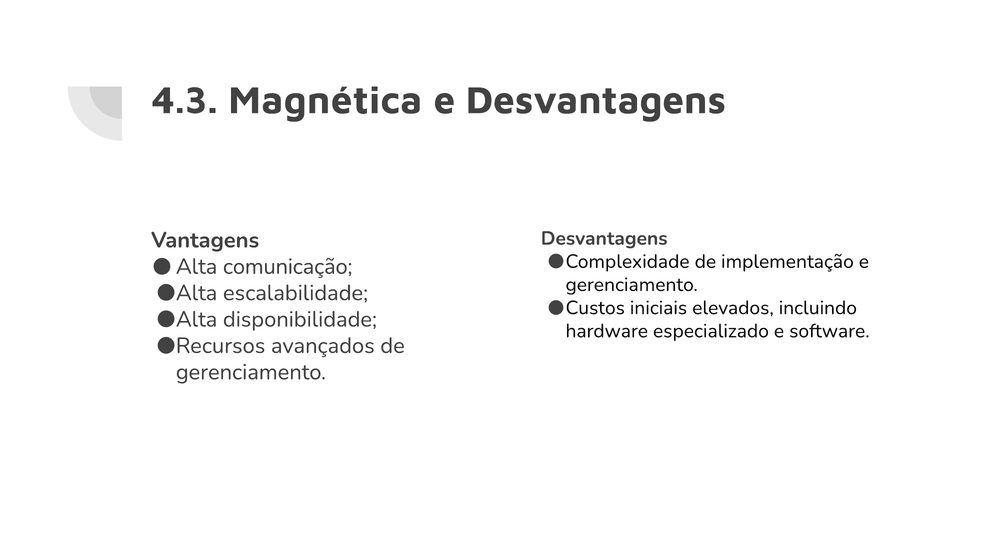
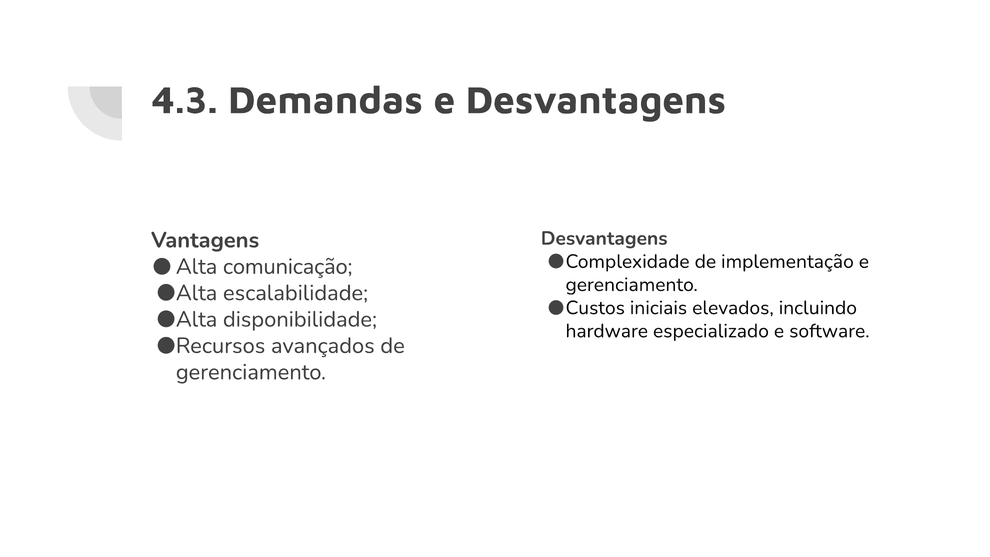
Magnética: Magnética -> Demandas (325, 100)
